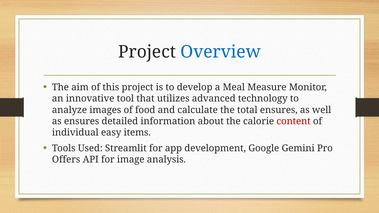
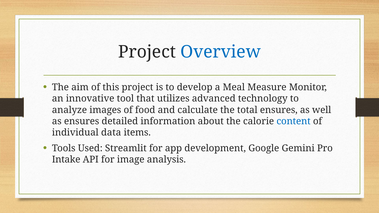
content colour: red -> blue (294, 121)
easy: easy -> data (111, 133)
Offers: Offers -> Intake (66, 160)
